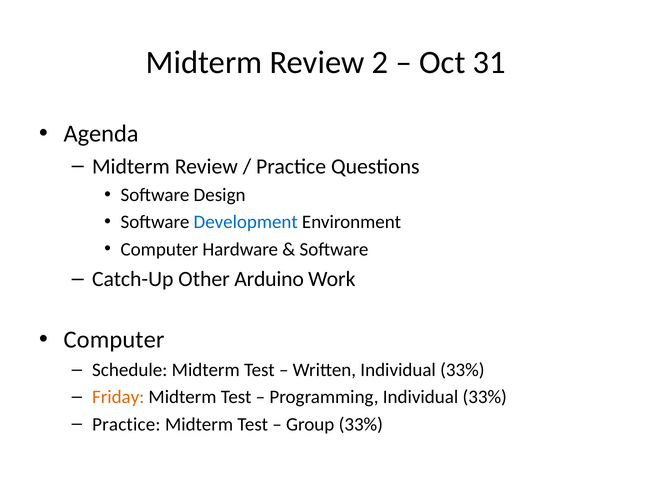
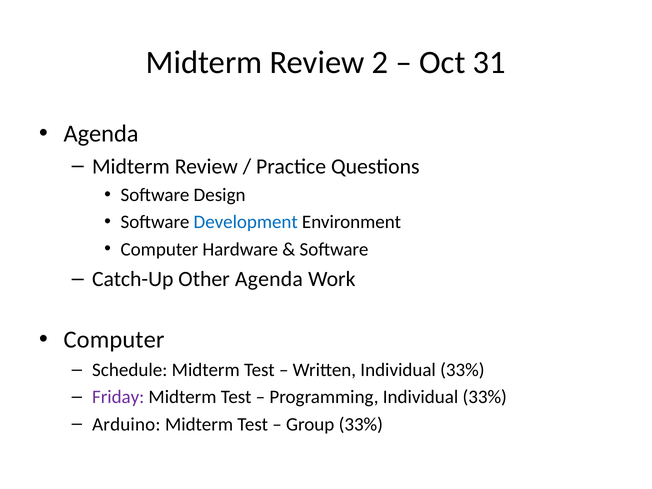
Other Arduino: Arduino -> Agenda (269, 279)
Friday colour: orange -> purple (118, 397)
Practice: Practice -> Arduino (126, 424)
